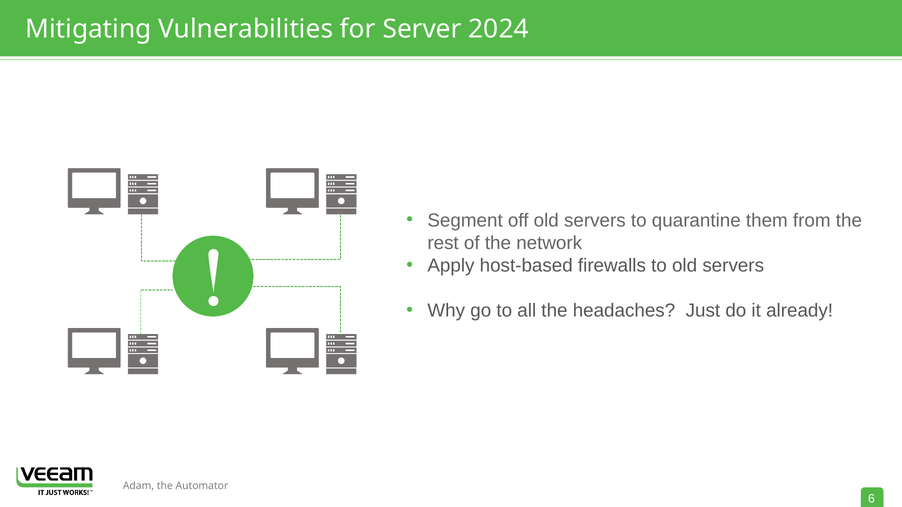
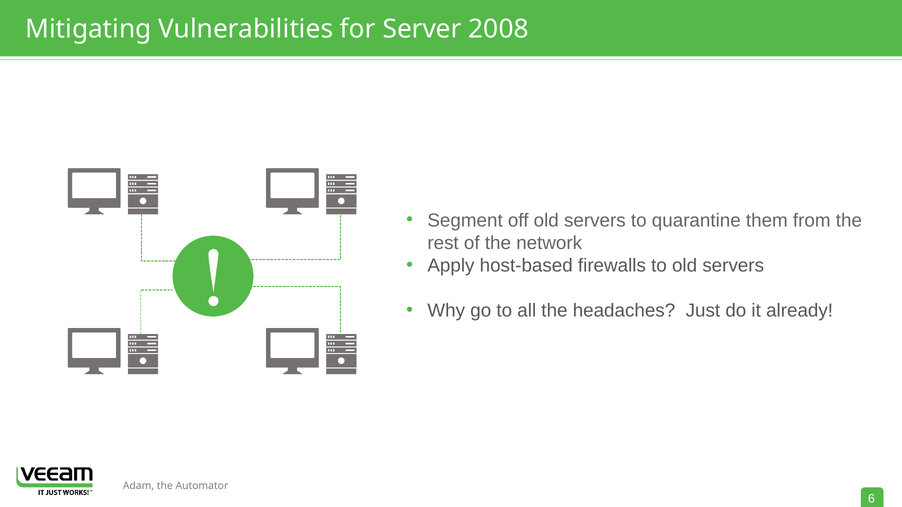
2024: 2024 -> 2008 (499, 29)
